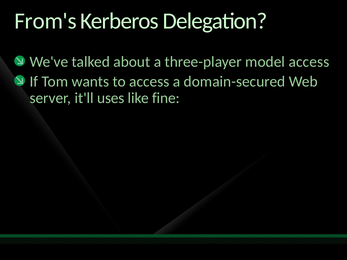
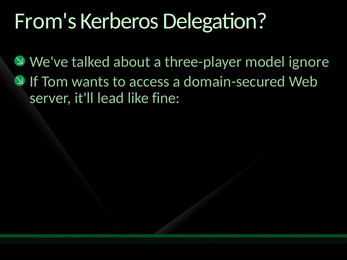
model access: access -> ignore (309, 62)
uses: uses -> lead (111, 98)
